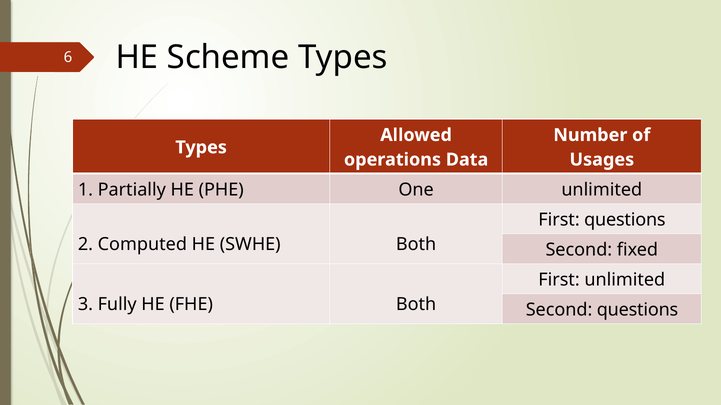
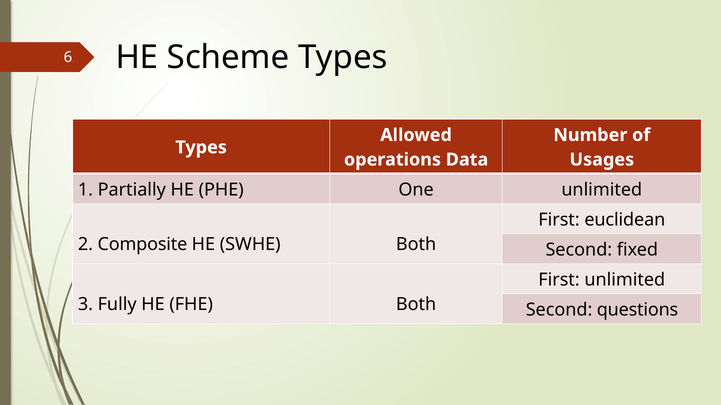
First questions: questions -> euclidean (625, 220)
Computed: Computed -> Composite (142, 245)
